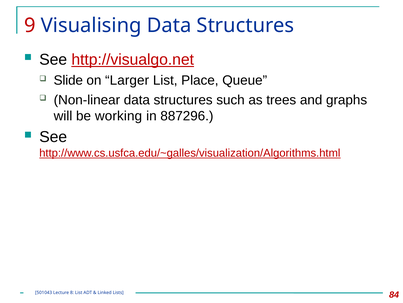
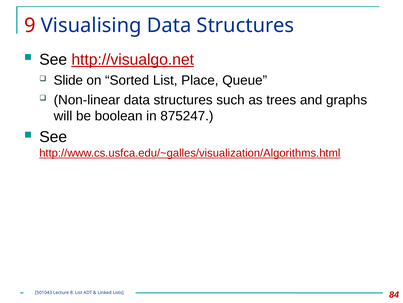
Larger: Larger -> Sorted (127, 80)
working: working -> boolean (119, 116)
887296: 887296 -> 875247 (187, 116)
